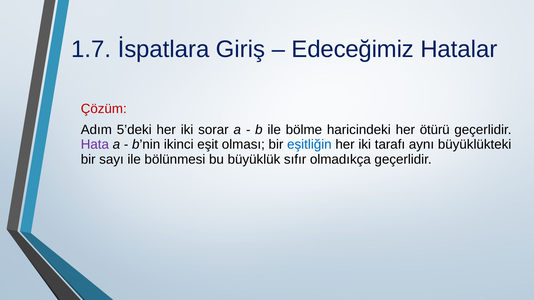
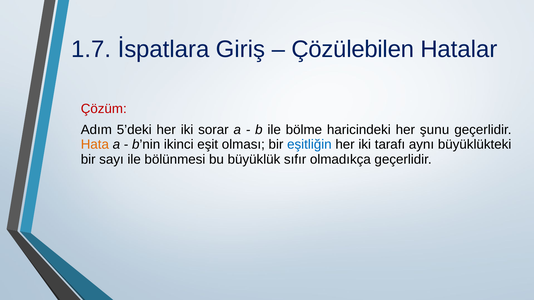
Edeceğimiz: Edeceğimiz -> Çözülebilen (353, 49)
ötürü: ötürü -> şunu (435, 130)
Hata colour: purple -> orange (95, 145)
